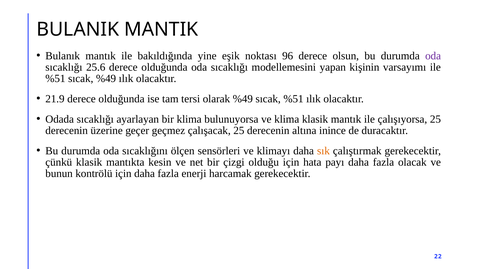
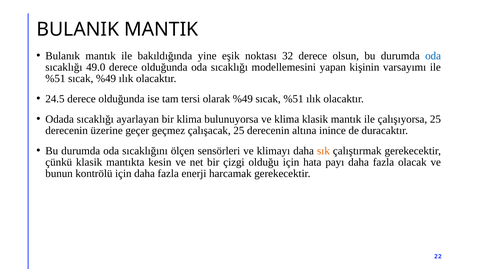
96: 96 -> 32 (288, 56)
oda colour: purple -> blue (433, 56)
25.6: 25.6 -> 49.0 (96, 67)
21.9: 21.9 -> 24.5 (55, 99)
